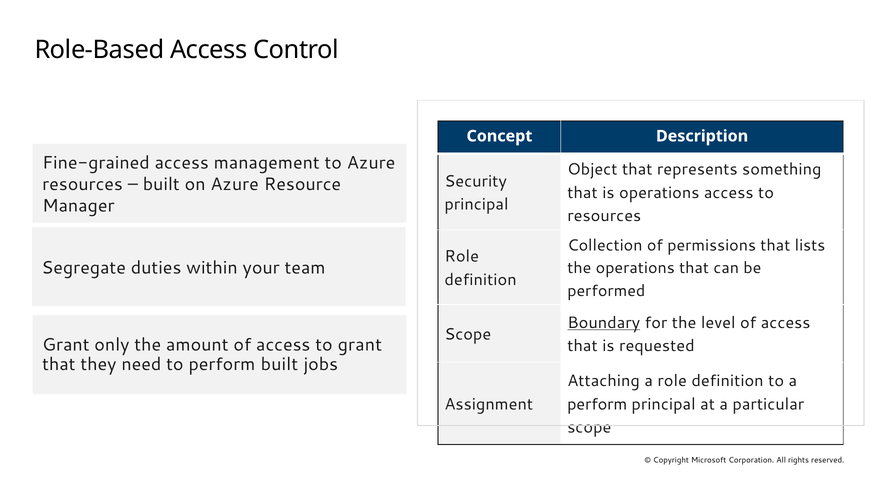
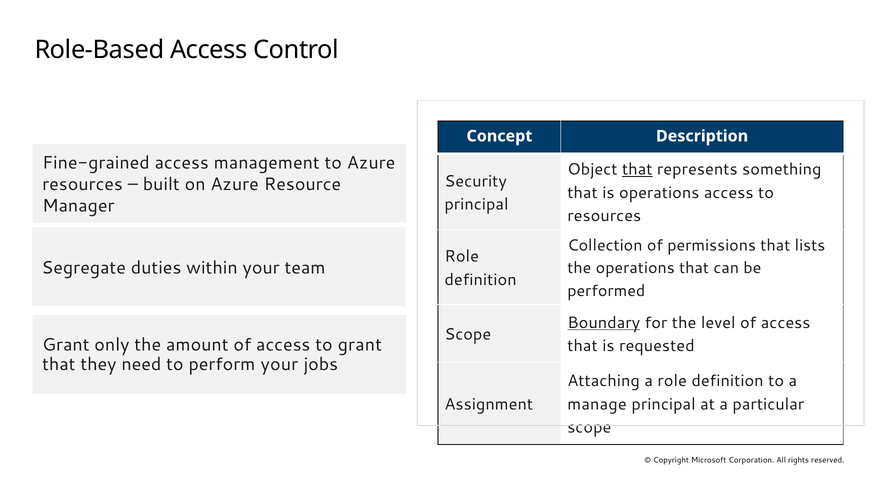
that underline: none -> present (637, 169)
perform built: built -> your (279, 364)
perform: perform -> manage (597, 404)
